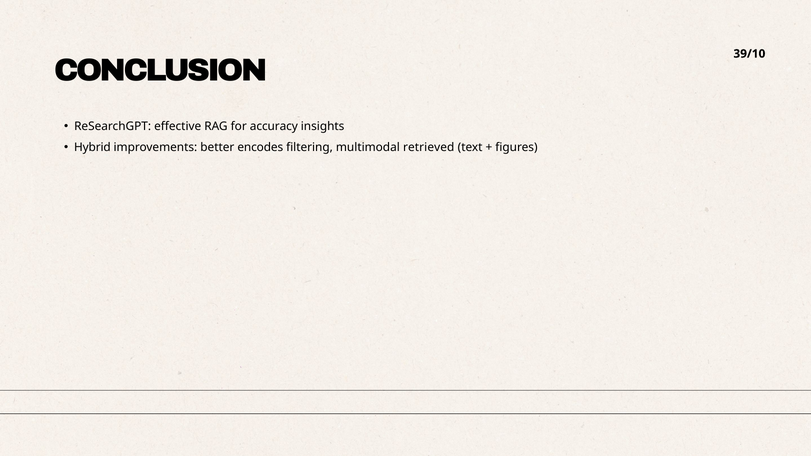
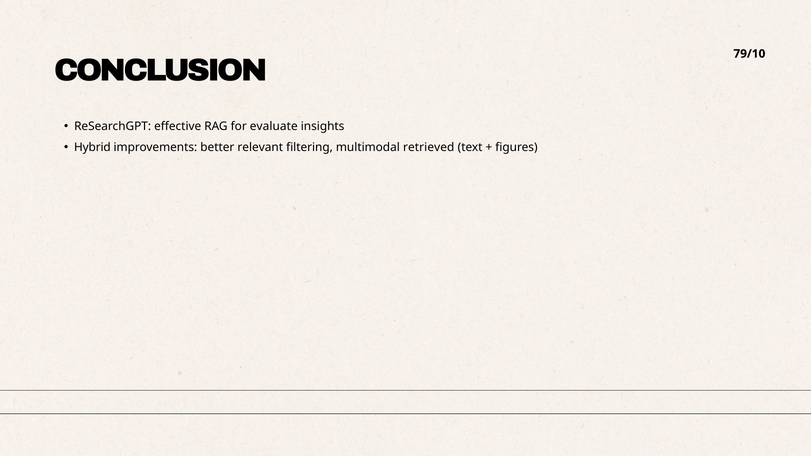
39/10: 39/10 -> 79/10 (749, 54)
accuracy: accuracy -> evaluate (274, 127)
encodes: encodes -> relevant (260, 148)
